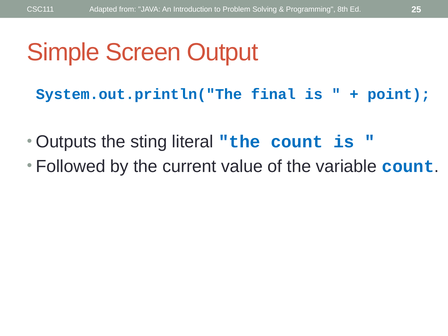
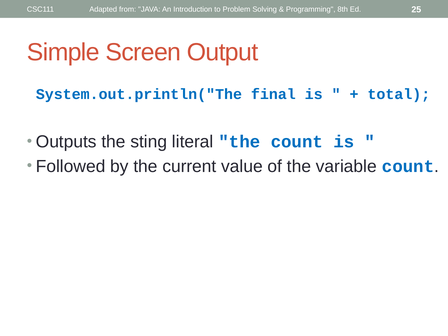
point: point -> total (399, 94)
